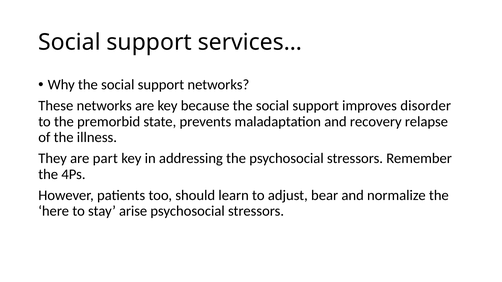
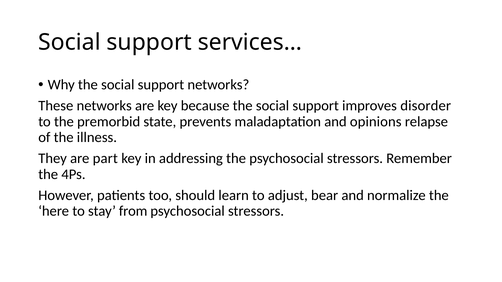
recovery: recovery -> opinions (376, 122)
arise: arise -> from (133, 211)
